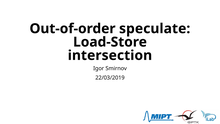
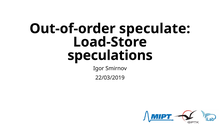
intersection: intersection -> speculations (110, 55)
